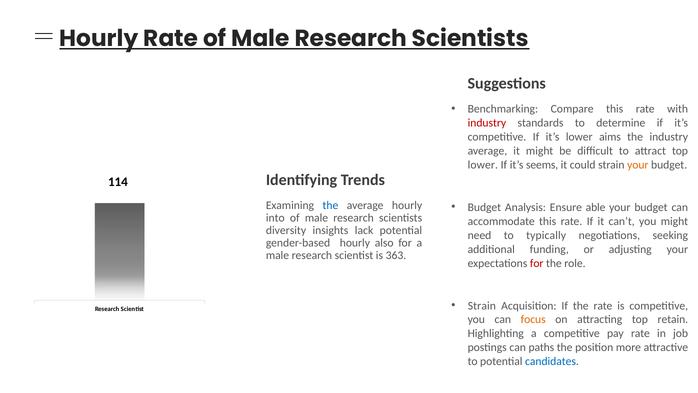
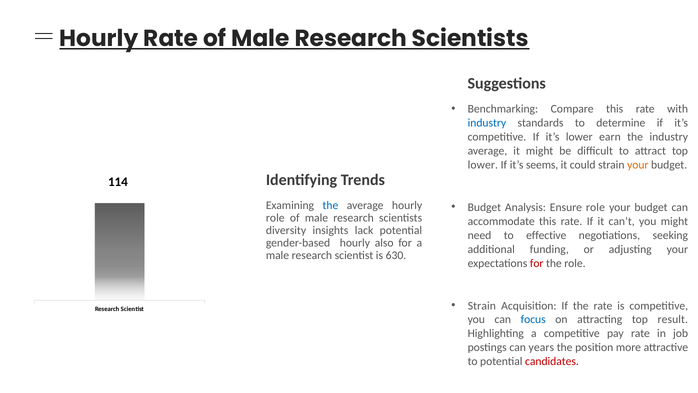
industry colour: red -> blue (487, 123)
aims: aims -> earn (610, 137)
Ensure able: able -> role (595, 207)
into: into -> role (275, 218)
typically: typically -> effective (546, 235)
363: 363 -> 630 (396, 255)
focus colour: orange -> blue (533, 319)
retain: retain -> result (673, 319)
paths: paths -> years (541, 347)
candidates colour: blue -> red (552, 361)
